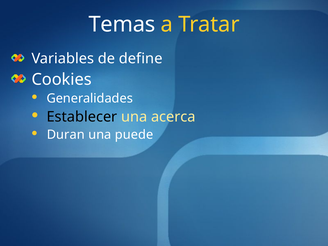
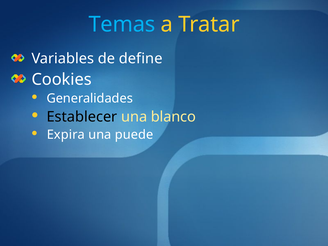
Temas colour: white -> light blue (122, 24)
acerca: acerca -> blanco (173, 117)
Duran: Duran -> Expira (66, 135)
